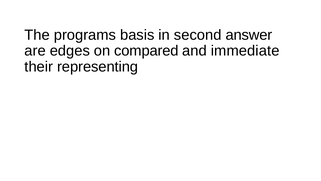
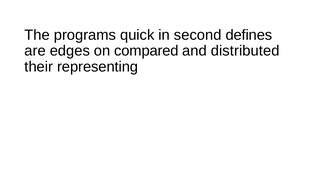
basis: basis -> quick (137, 35)
answer: answer -> defines (249, 35)
immediate: immediate -> distributed (245, 51)
